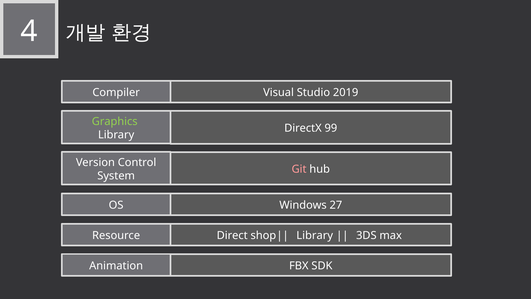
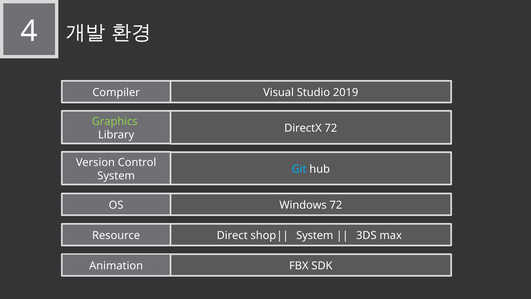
DirectX 99: 99 -> 72 (331, 128)
Git colour: pink -> light blue (299, 169)
Windows 27: 27 -> 72 (336, 205)
Library: Library -> System (315, 235)
